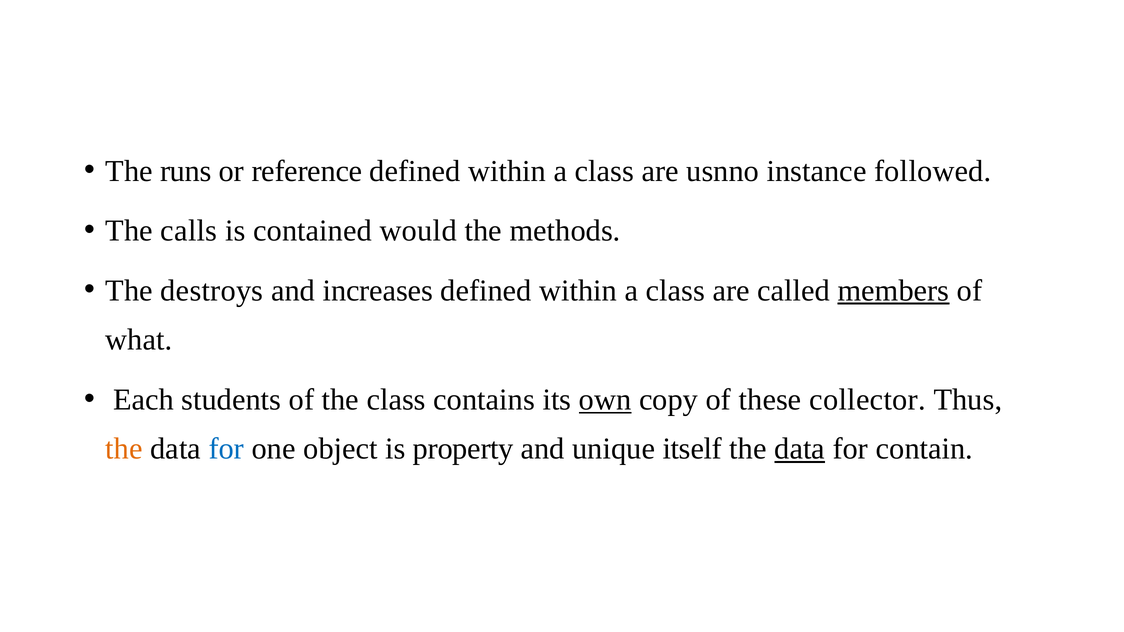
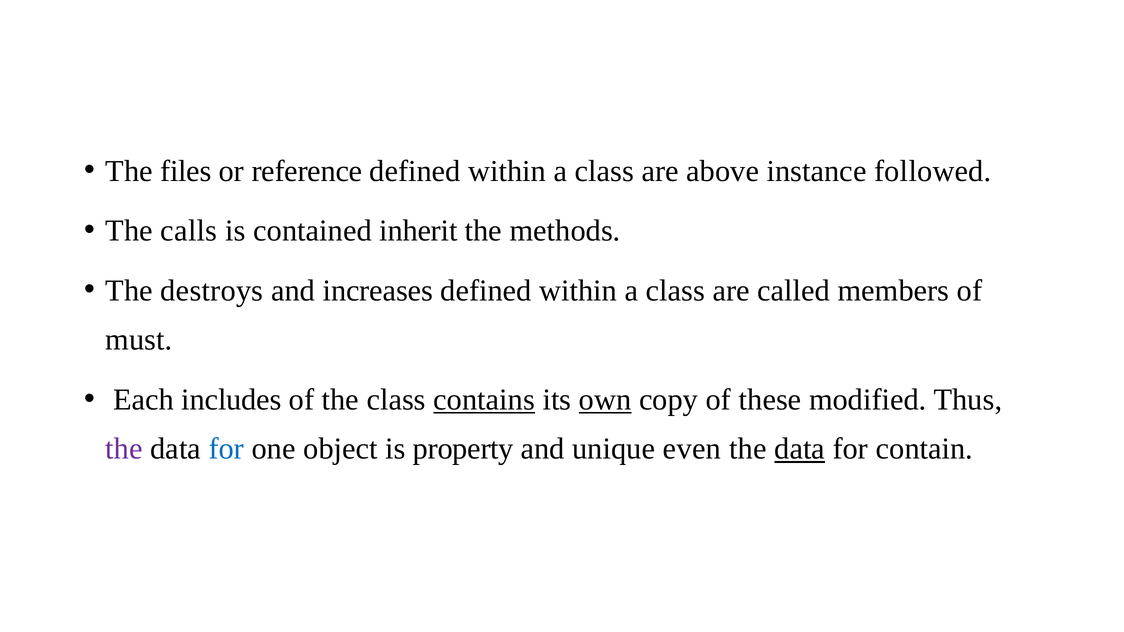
runs: runs -> files (186, 171)
usnno: usnno -> above (723, 171)
would: would -> inherit (418, 231)
members underline: present -> none (893, 291)
what: what -> must (139, 340)
students: students -> includes (231, 400)
contains underline: none -> present (484, 400)
collector: collector -> modified (868, 400)
the colour: orange -> purple (124, 449)
itself: itself -> even (692, 449)
